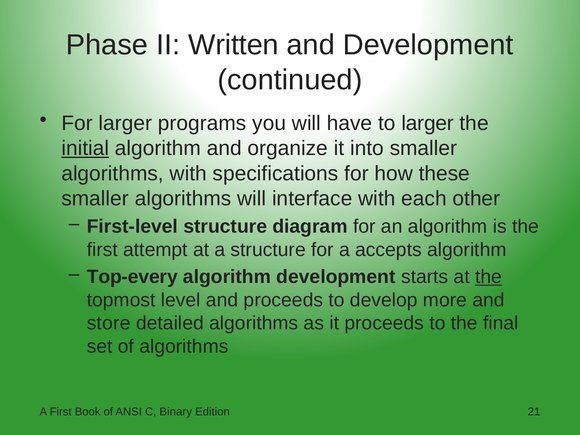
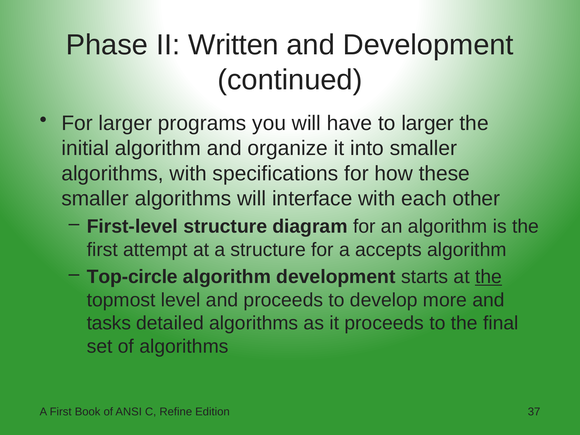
initial underline: present -> none (85, 148)
Top-every: Top-every -> Top-circle (132, 277)
store: store -> tasks (109, 323)
Binary: Binary -> Refine (176, 412)
21: 21 -> 37 (534, 412)
